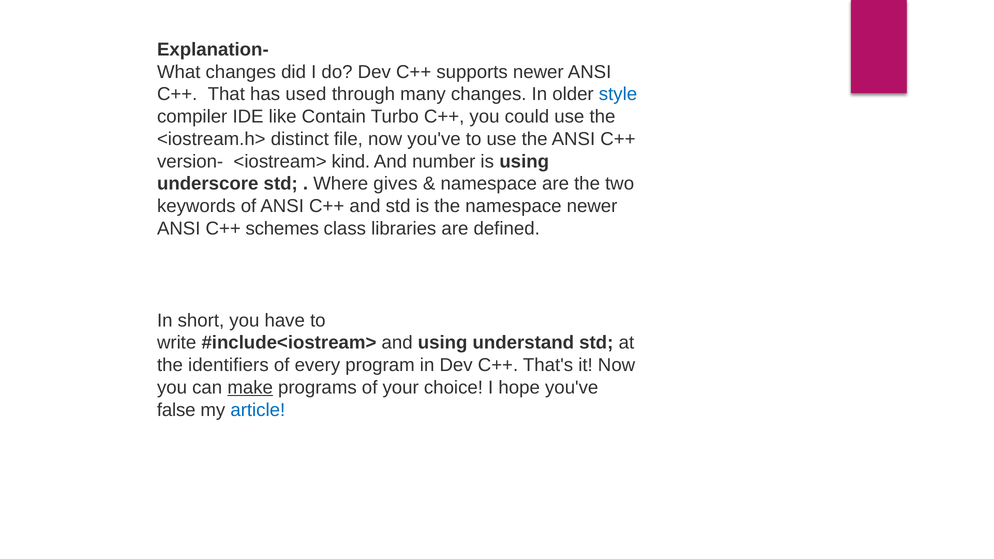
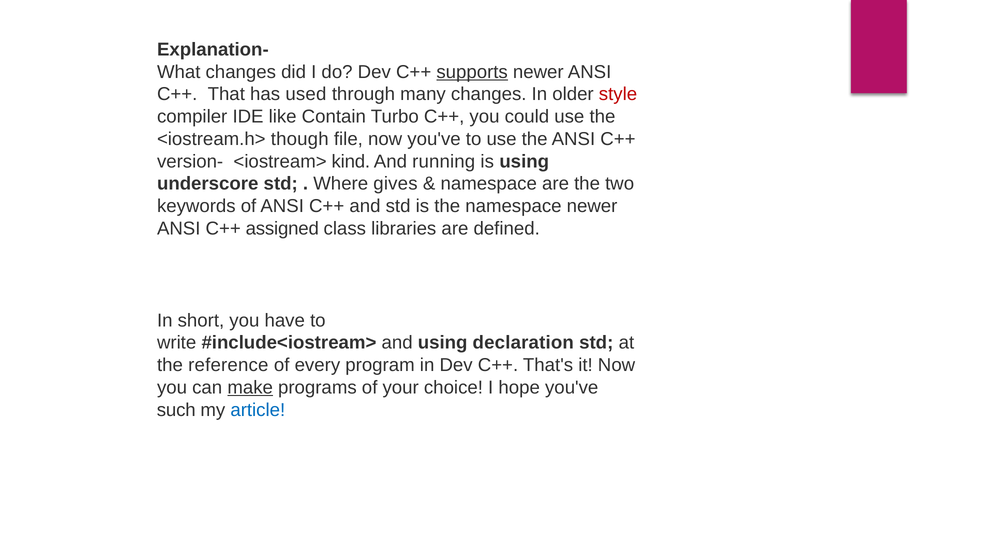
supports underline: none -> present (472, 72)
style colour: blue -> red (618, 94)
distinct: distinct -> though (300, 139)
number: number -> running (444, 161)
schemes: schemes -> assigned (282, 229)
understand: understand -> declaration (523, 343)
identifiers: identifiers -> reference (228, 365)
false: false -> such (176, 410)
